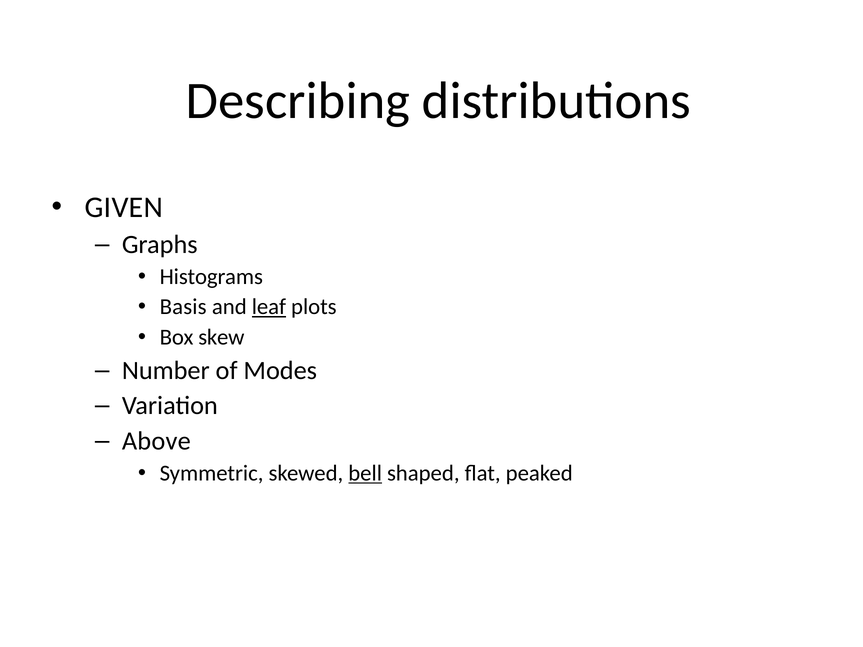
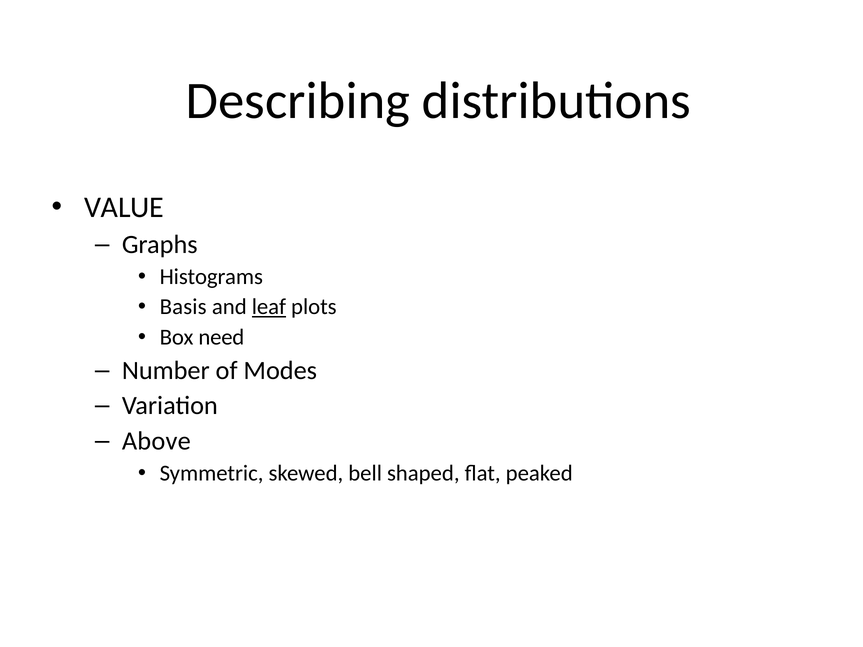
GIVEN: GIVEN -> VALUE (124, 207)
skew: skew -> need (221, 337)
bell underline: present -> none (365, 473)
